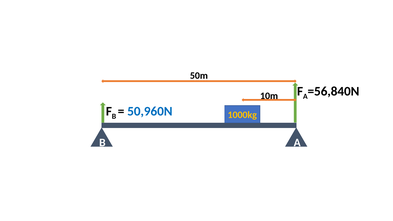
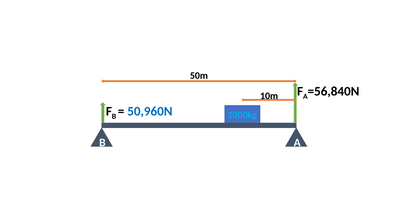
1000kg colour: yellow -> light blue (242, 115)
